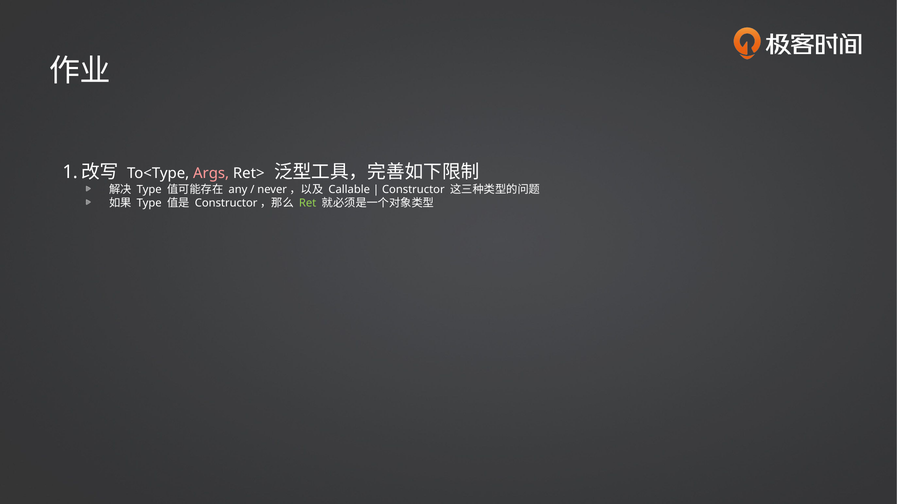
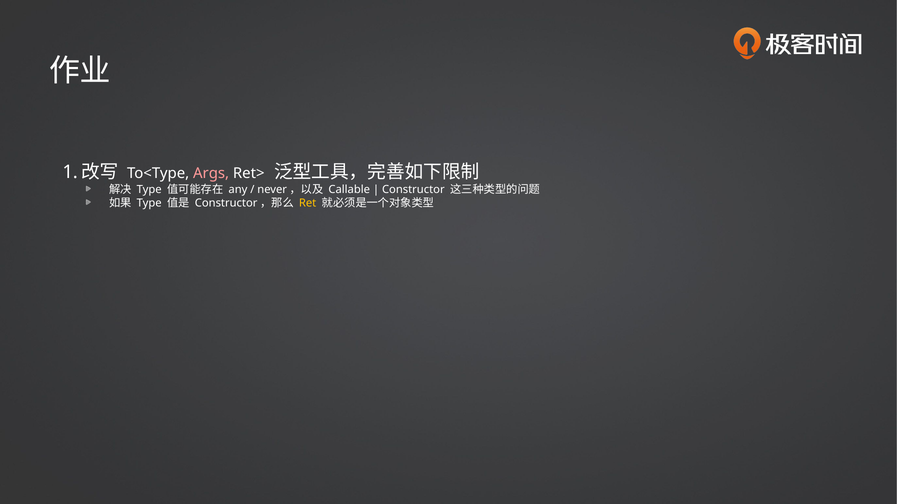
Ret colour: light green -> yellow (308, 203)
